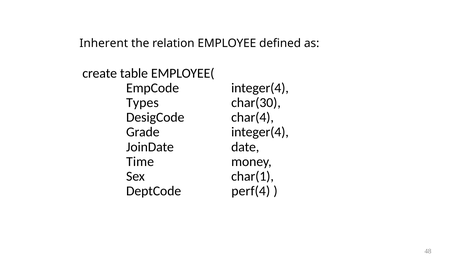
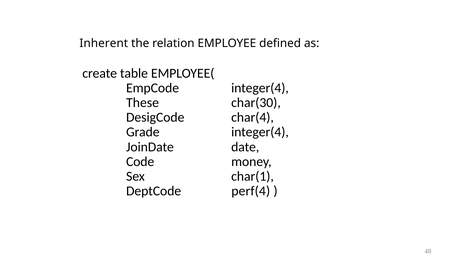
Types: Types -> These (143, 103)
Time: Time -> Code (140, 161)
